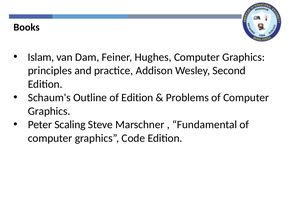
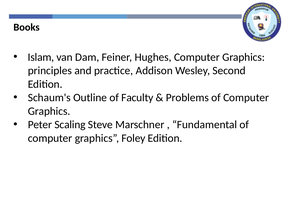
of Edition: Edition -> Faculty (137, 98)
Code: Code -> Foley (133, 138)
